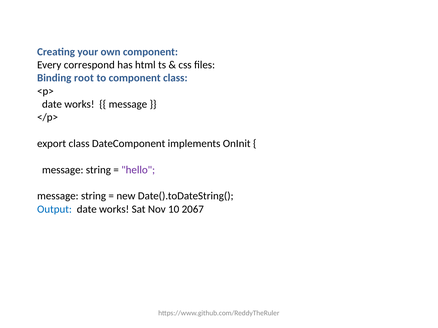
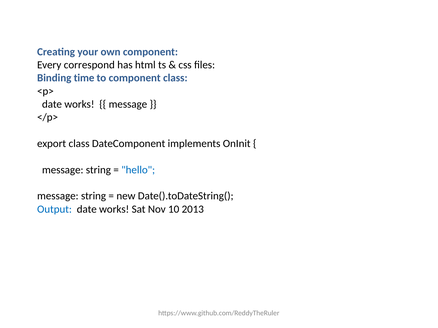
root: root -> time (84, 78)
hello colour: purple -> blue (138, 170)
2067: 2067 -> 2013 (193, 209)
